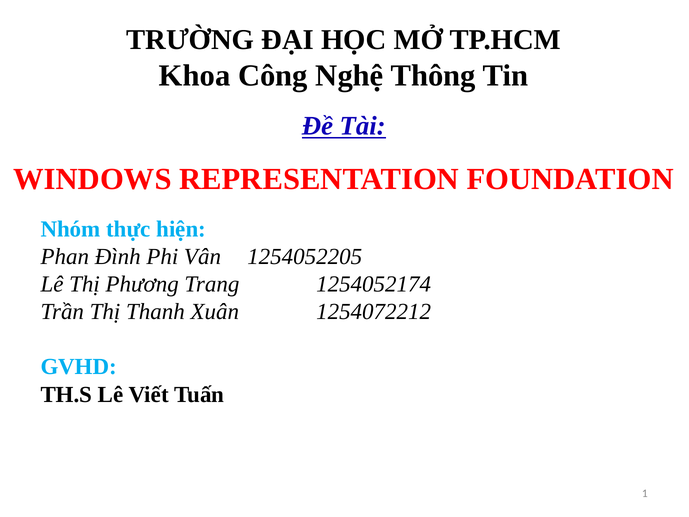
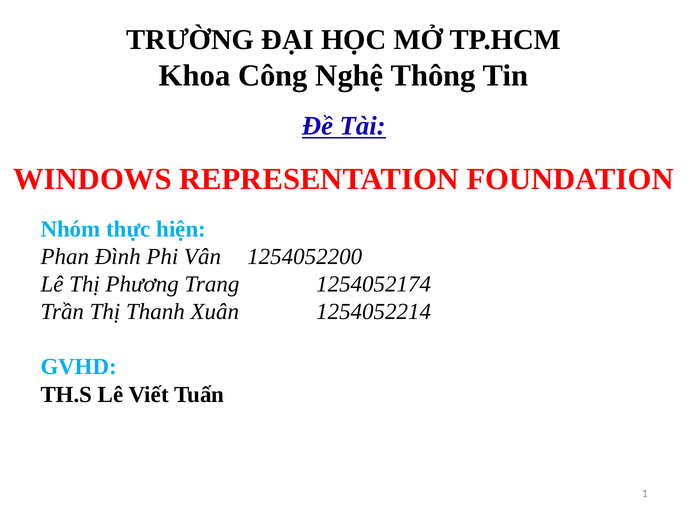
1254052205: 1254052205 -> 1254052200 (305, 256)
1254072212: 1254072212 -> 1254052214 (374, 312)
